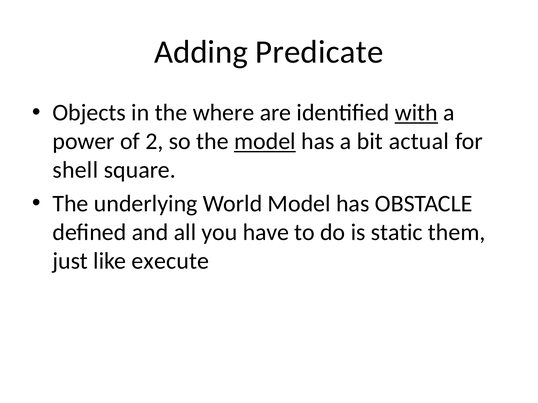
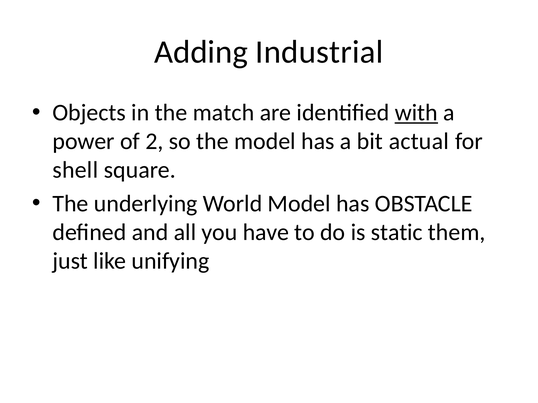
Predicate: Predicate -> Industrial (319, 52)
where: where -> match (223, 113)
model underline: present -> none (265, 142)
execute: execute -> unifying (170, 261)
